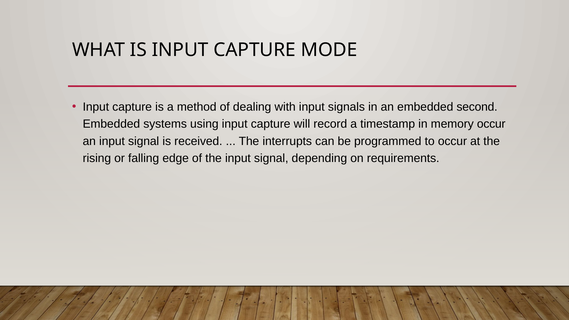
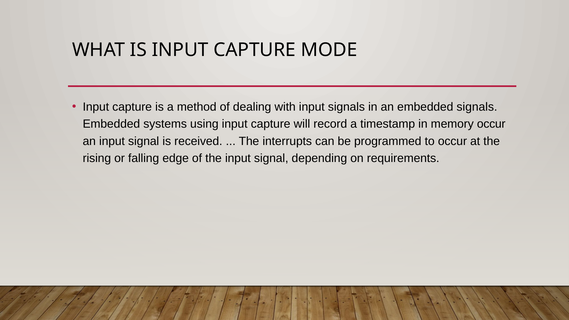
embedded second: second -> signals (477, 107)
